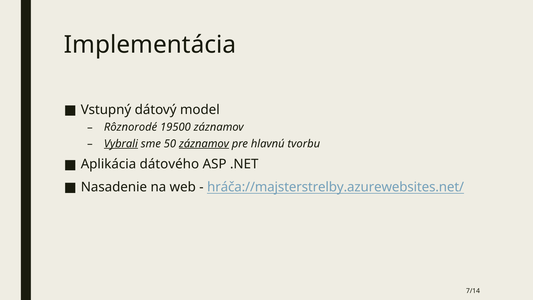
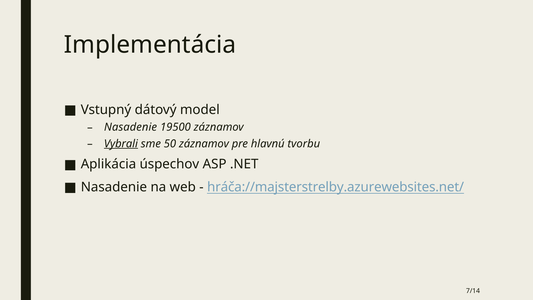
Rôznorodé: Rôznorodé -> Nasadenie (131, 127)
záznamov underline: present -> none (204, 144)
dátového: dátového -> úspechov (169, 164)
